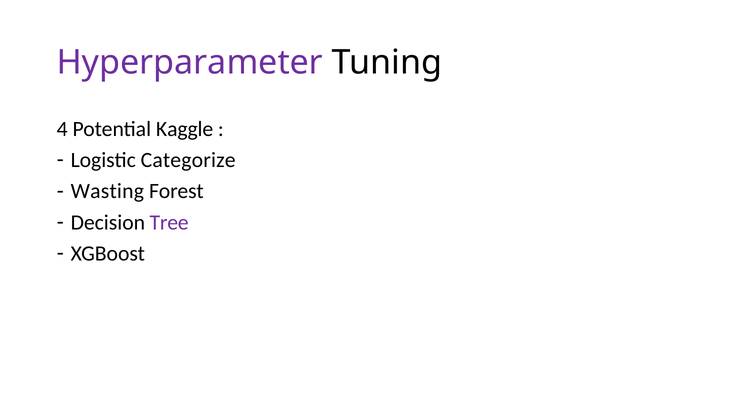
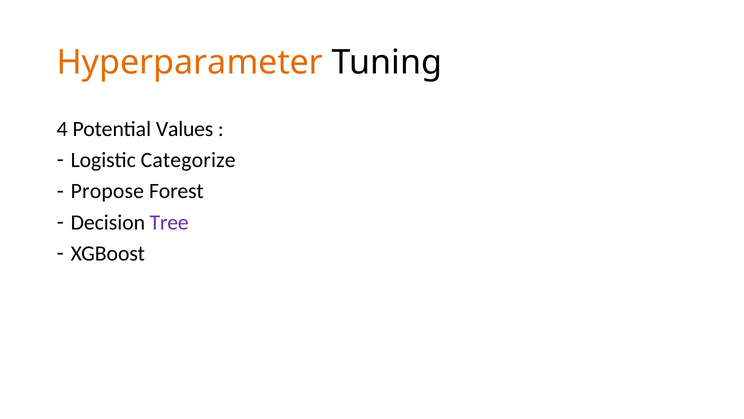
Hyperparameter colour: purple -> orange (190, 62)
Kaggle: Kaggle -> Values (185, 129)
Wasting: Wasting -> Propose (107, 191)
